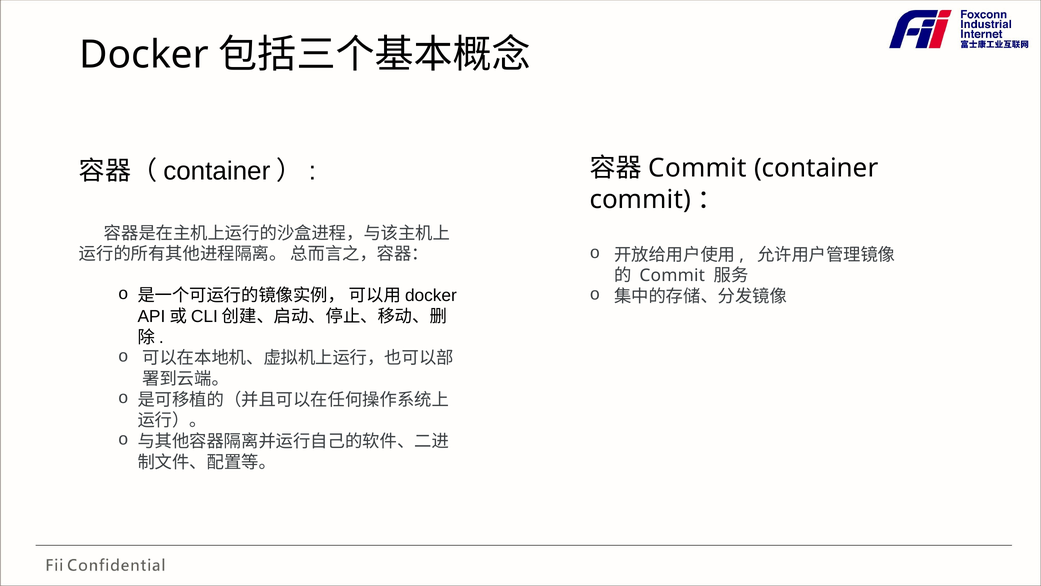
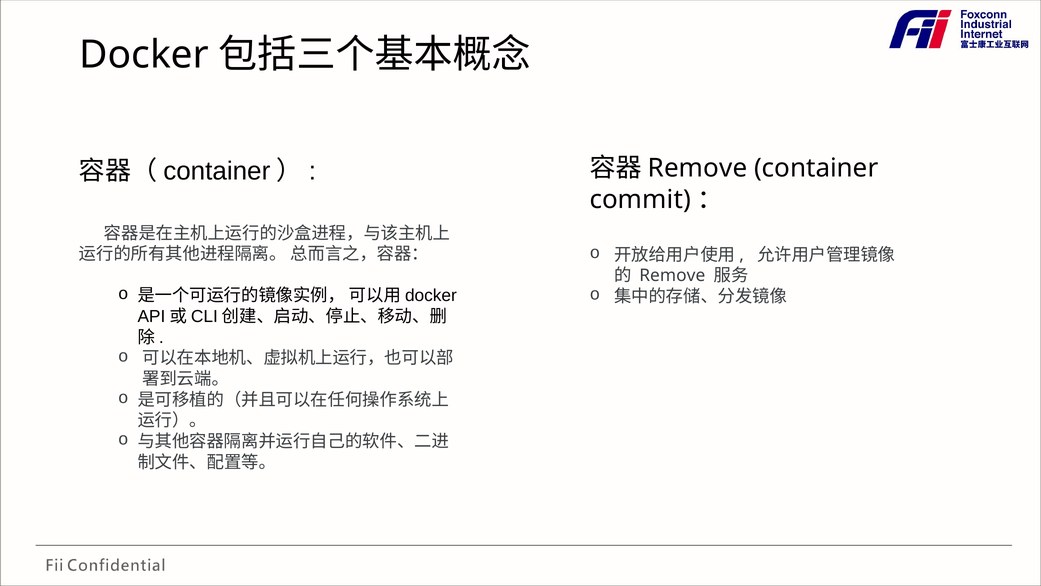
Commit: Commit -> Remove (698, 168)
Commit: Commit -> Remove (672, 276)
